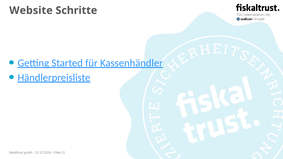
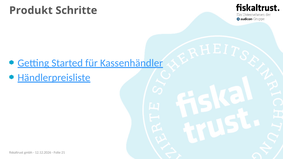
Website: Website -> Produkt (31, 10)
